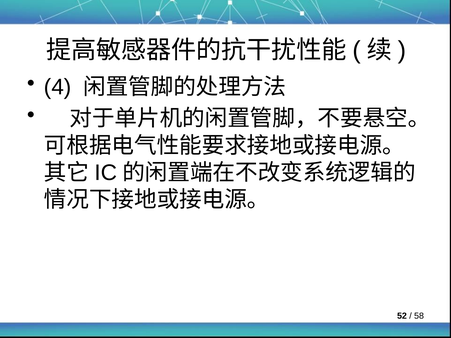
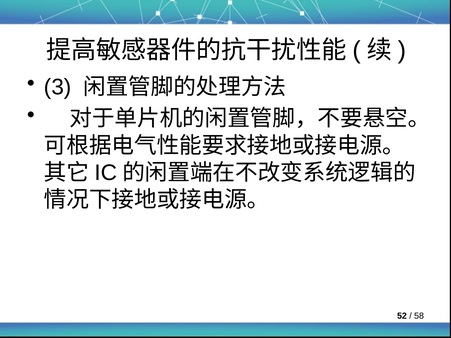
4: 4 -> 3 (58, 87)
